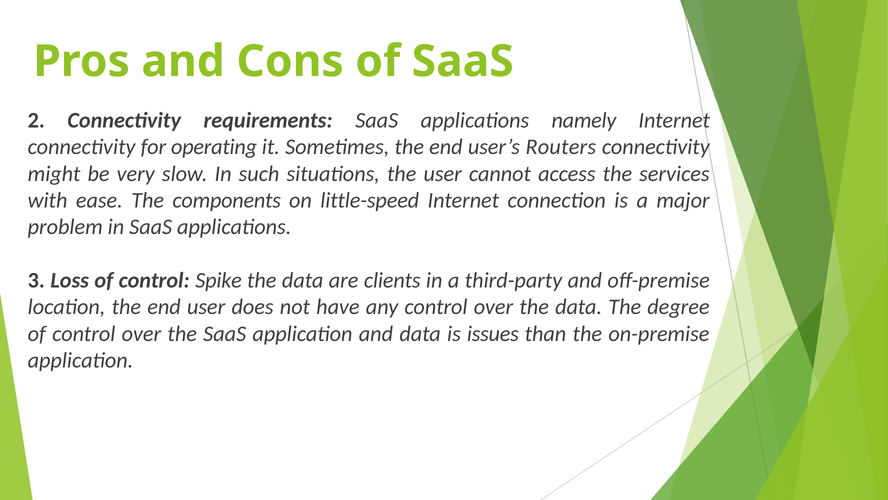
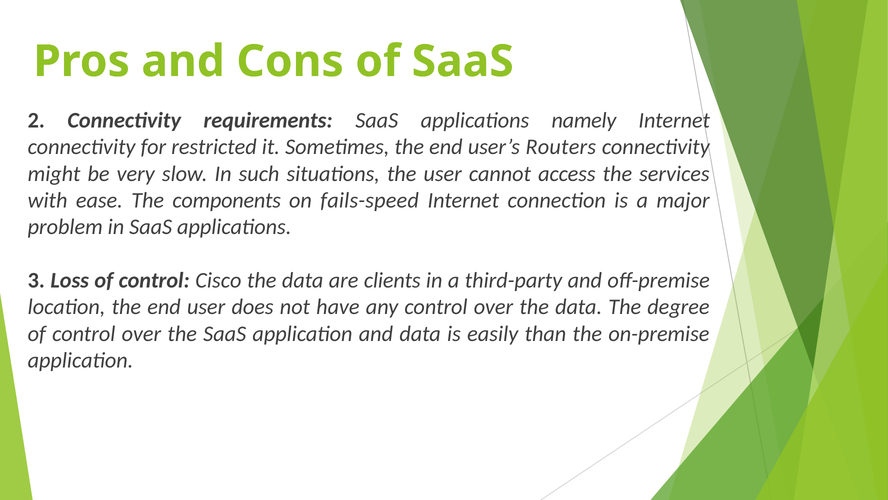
operating: operating -> restricted (214, 147)
little-speed: little-speed -> fails-speed (370, 200)
Spike: Spike -> Cisco (218, 280)
issues: issues -> easily (493, 333)
